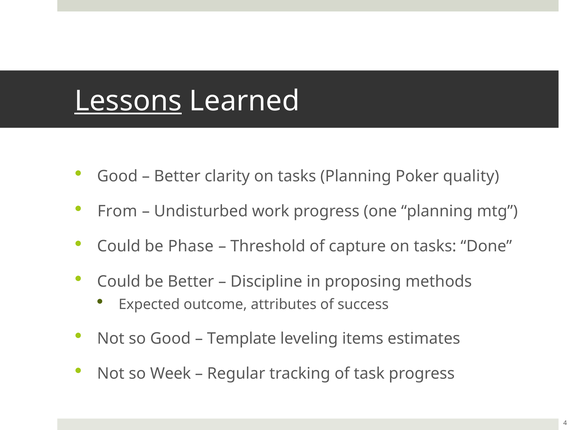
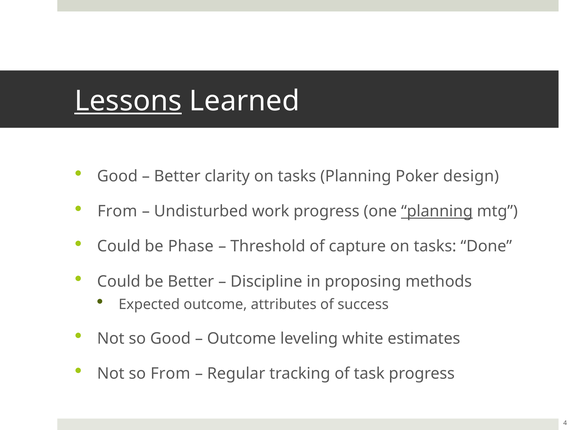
quality: quality -> design (471, 176)
planning underline: none -> present (437, 211)
Template: Template -> Outcome (242, 338)
items: items -> white (363, 338)
so Week: Week -> From (170, 373)
